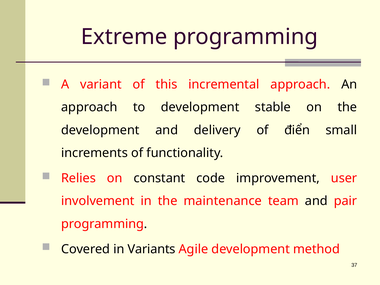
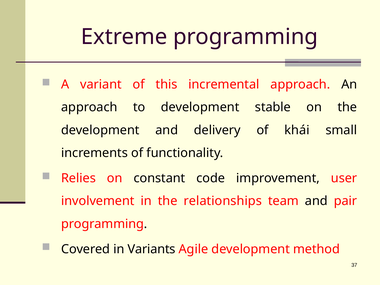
điển: điển -> khái (297, 130)
maintenance: maintenance -> relationships (223, 201)
